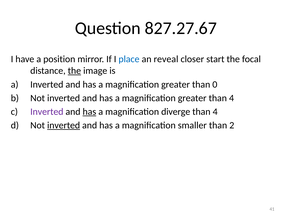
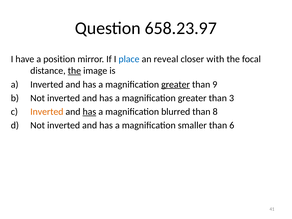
827.27.67: 827.27.67 -> 658.23.97 (181, 28)
start: start -> with (215, 59)
greater underline: none -> present (176, 84)
0: 0 -> 9 (215, 84)
greater than 4: 4 -> 3 (232, 98)
Inverted colour: purple -> orange (47, 112)
diverge: diverge -> blurred (176, 112)
4: 4 -> 8 (215, 112)
inverted underline: present -> none (64, 125)
2: 2 -> 6 (232, 125)
